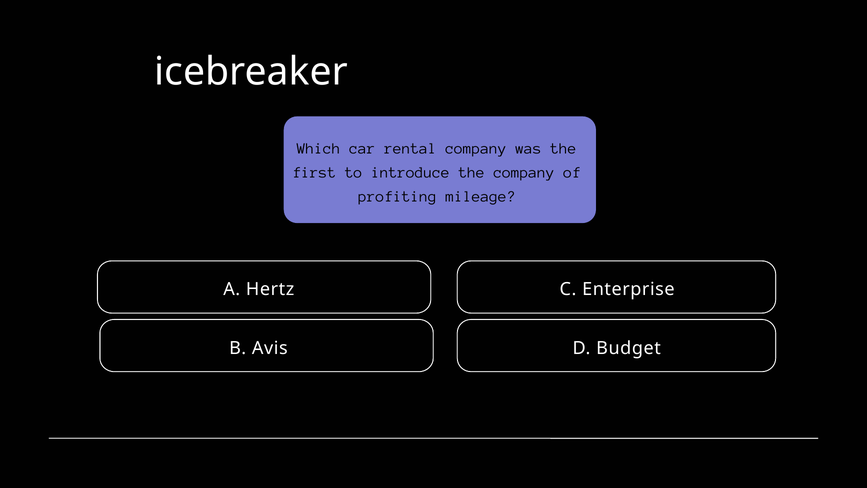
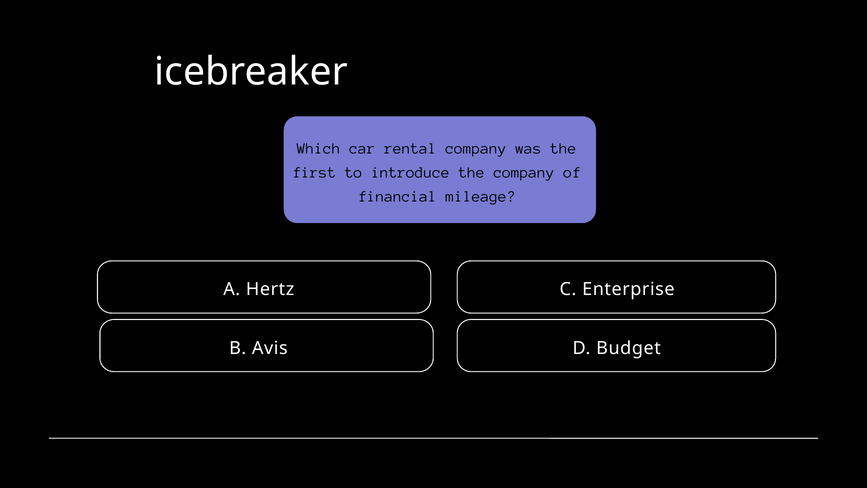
profiting: profiting -> financial (398, 196)
